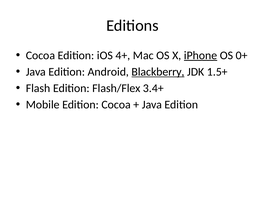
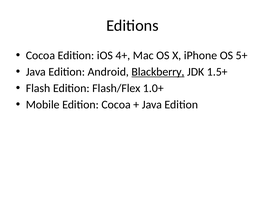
iPhone underline: present -> none (201, 56)
0+: 0+ -> 5+ (242, 56)
3.4+: 3.4+ -> 1.0+ (153, 89)
